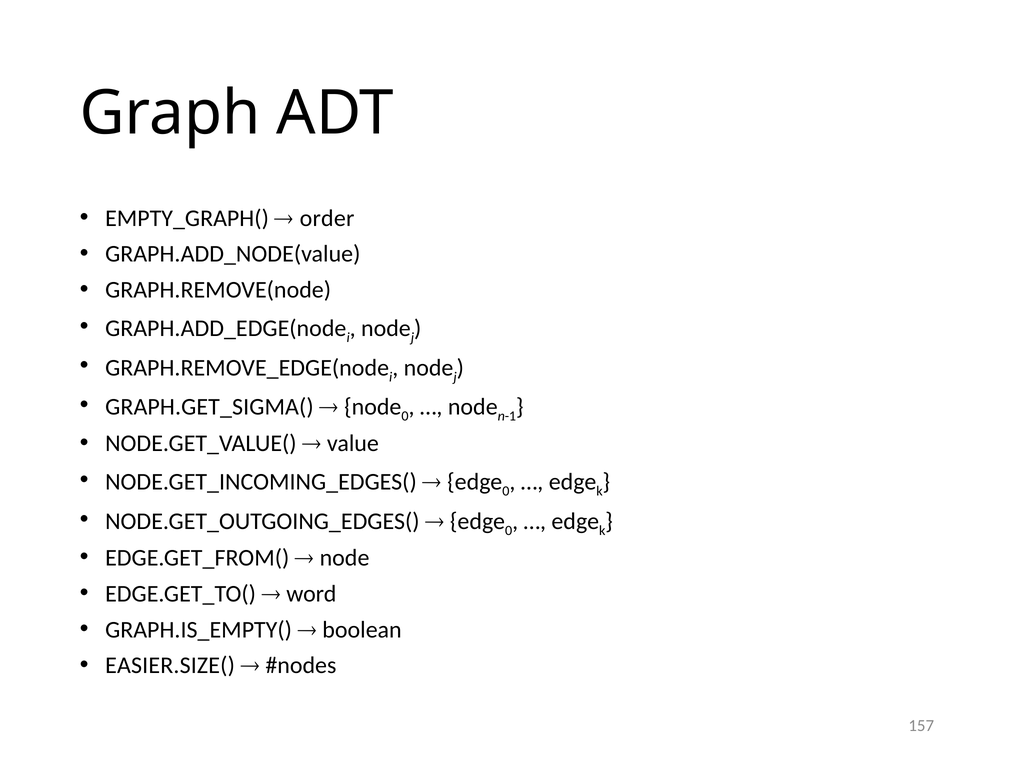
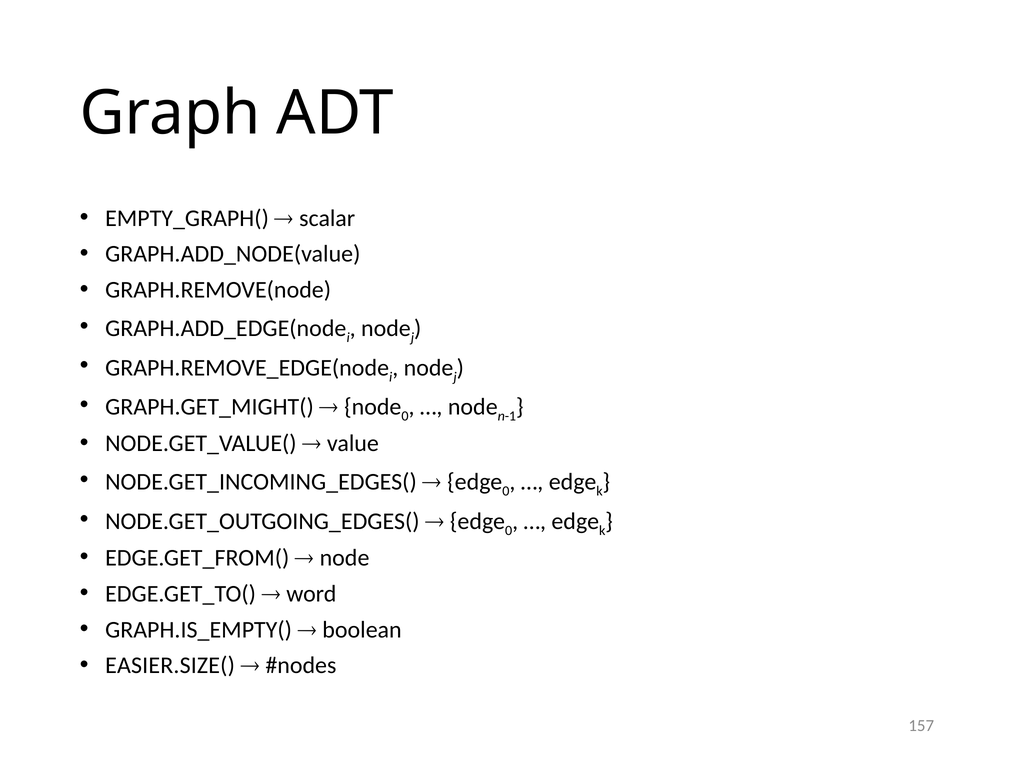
order: order -> scalar (327, 218)
GRAPH.GET_SIGMA(: GRAPH.GET_SIGMA( -> GRAPH.GET_MIGHT( (210, 407)
